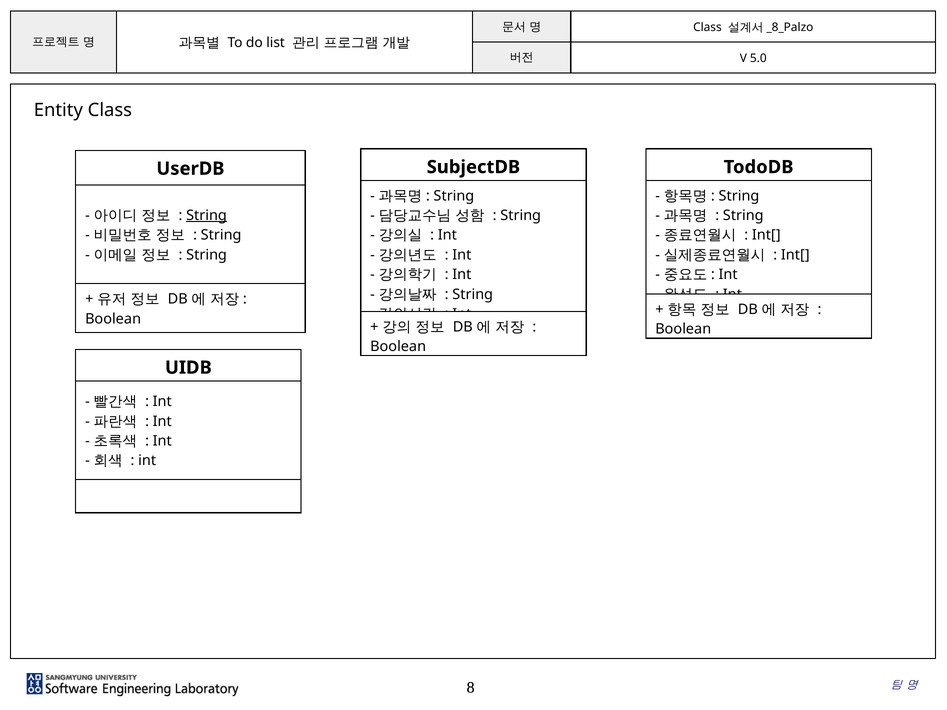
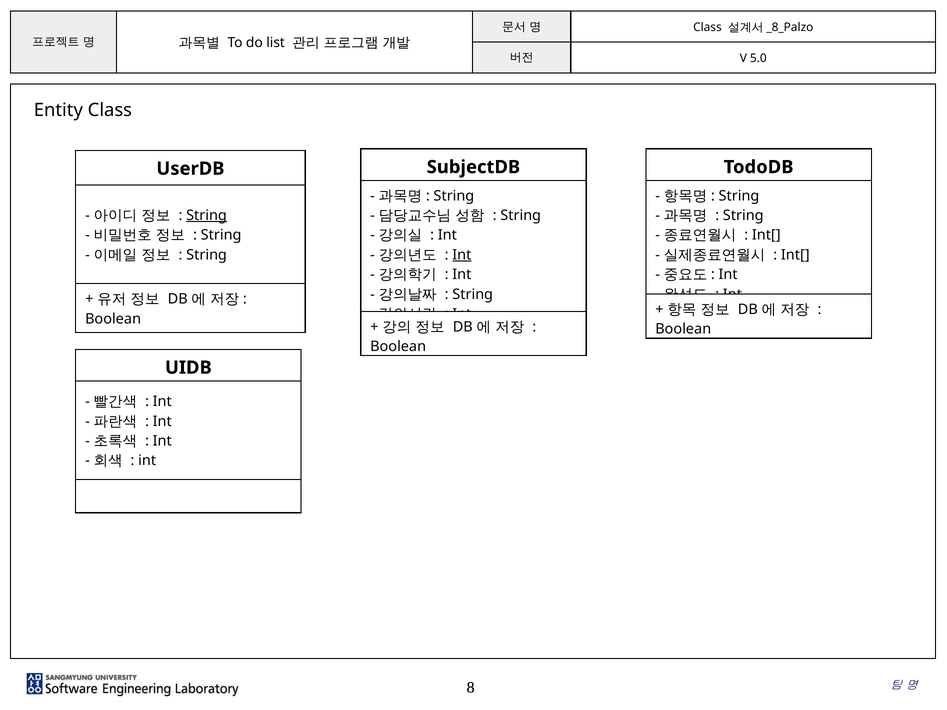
Int underline: none -> present (462, 255)
